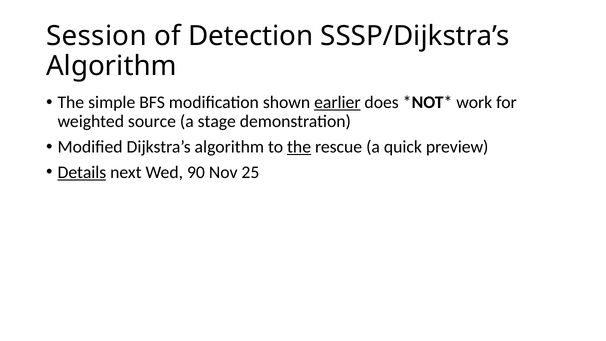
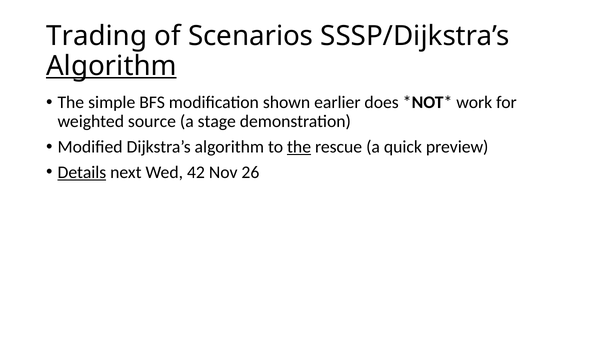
Session: Session -> Trading (97, 36)
Detection: Detection -> Scenarios (251, 36)
Algorithm underline: none -> present (111, 66)
earlier underline: present -> none (337, 102)
90: 90 -> 42 (196, 172)
25: 25 -> 26 (250, 172)
